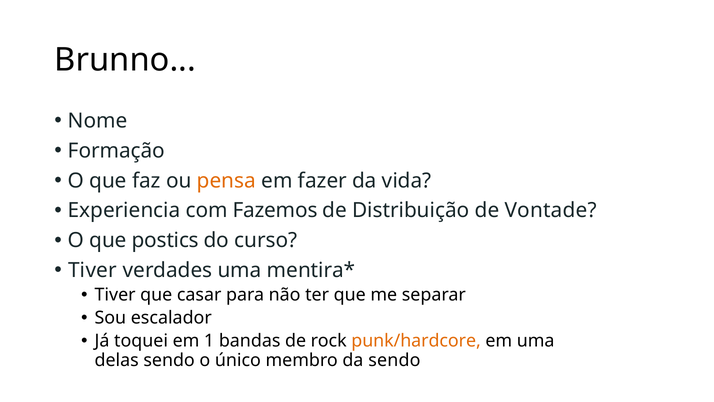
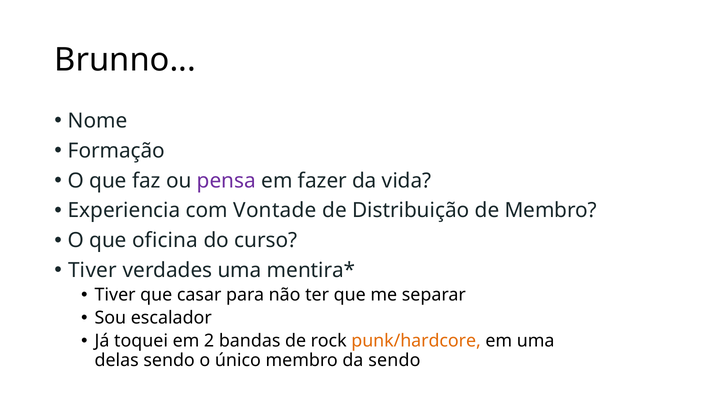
pensa colour: orange -> purple (226, 180)
Fazemos: Fazemos -> Vontade (275, 210)
de Vontade: Vontade -> Membro (551, 210)
postics: postics -> oficina (165, 240)
1: 1 -> 2 (209, 341)
